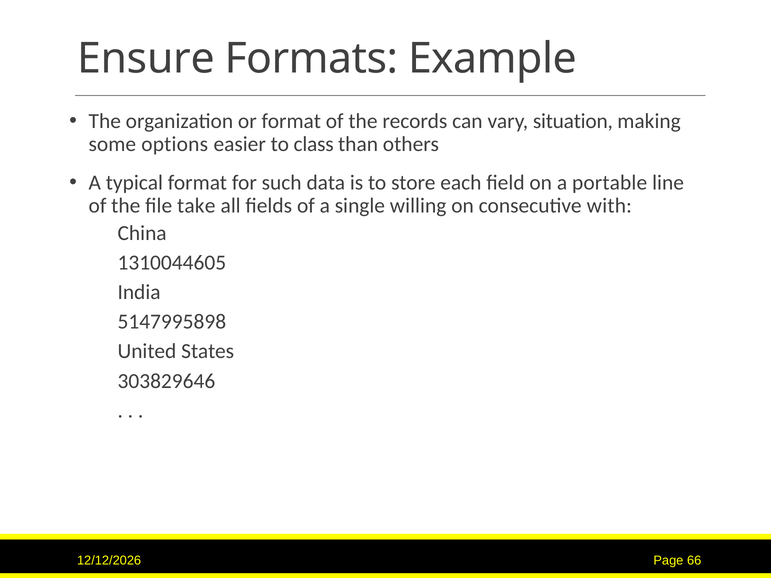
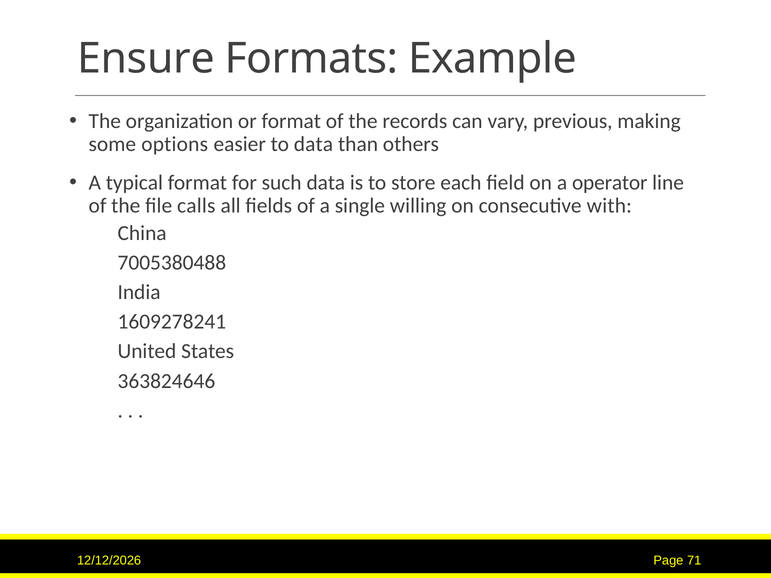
situation: situation -> previous (573, 121)
to class: class -> data (313, 144)
portable: portable -> operator (610, 183)
take: take -> calls (196, 206)
1310044605: 1310044605 -> 7005380488 (172, 263)
5147995898: 5147995898 -> 1609278241 (172, 322)
303829646: 303829646 -> 363824646 (166, 381)
66: 66 -> 71 (694, 561)
